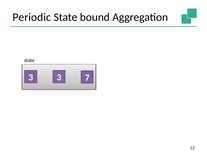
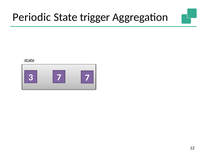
bound: bound -> trigger (95, 17)
3 3: 3 -> 7 (59, 77)
